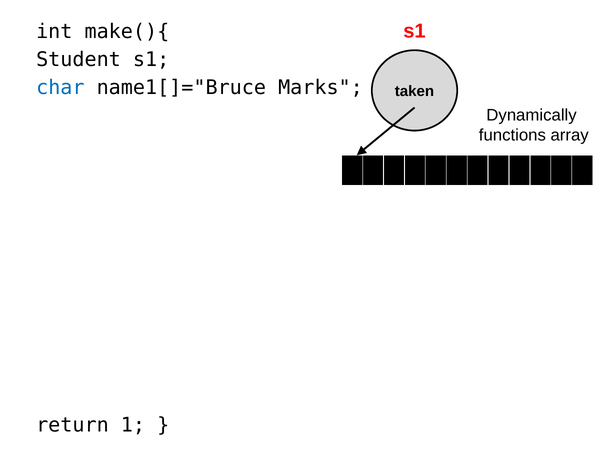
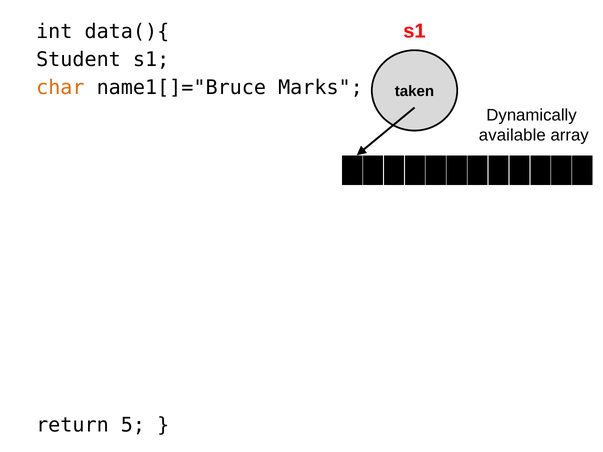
make(){: make(){ -> data(){ (127, 32)
char colour: blue -> orange (60, 88)
functions: functions -> available (512, 135)
1: 1 -> 5 (133, 425)
